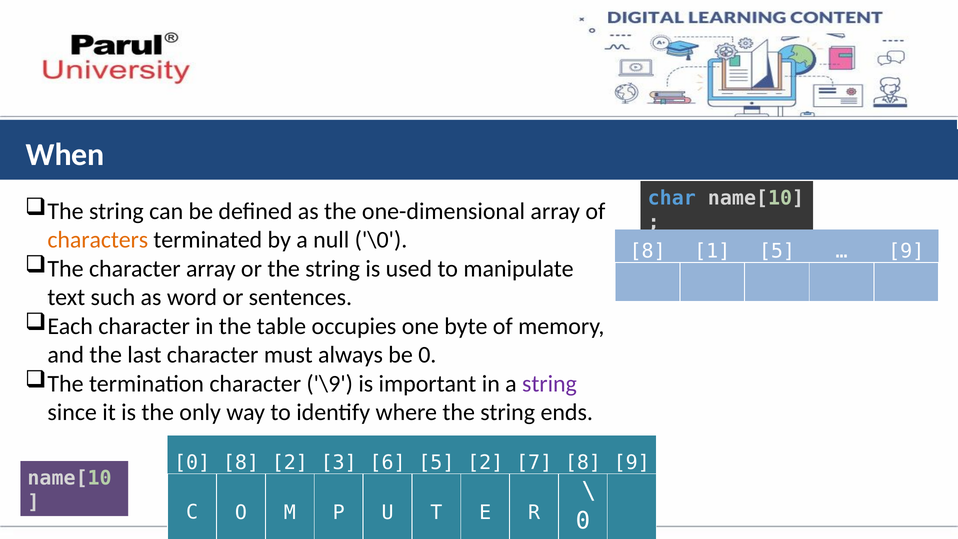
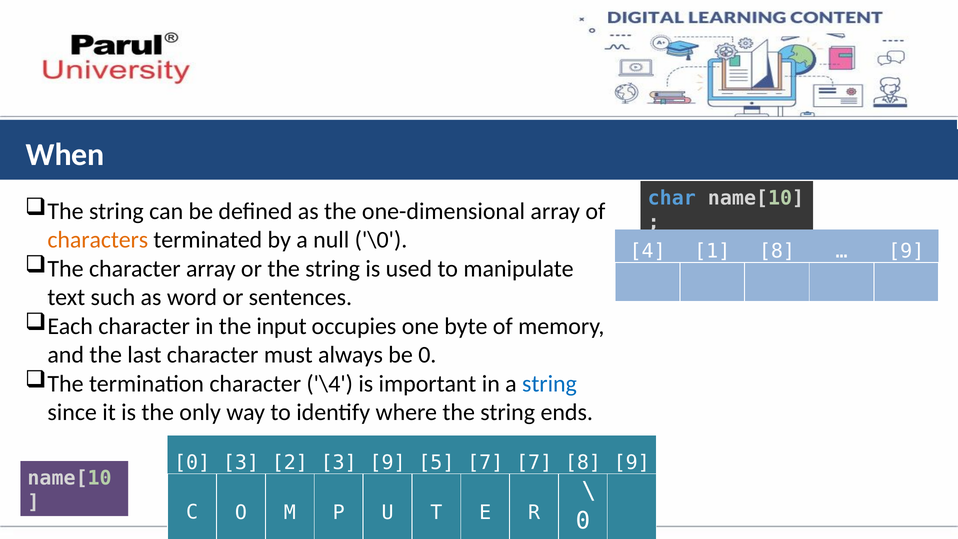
8: 8 -> 4 (648, 251)
1 5: 5 -> 8 (777, 251)
table: table -> input (282, 326)
\9: \9 -> \4 (330, 384)
string colour: purple -> blue (549, 384)
0 8: 8 -> 3 (241, 462)
3 6: 6 -> 9 (388, 462)
5 2: 2 -> 7 (485, 462)
